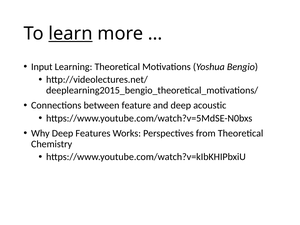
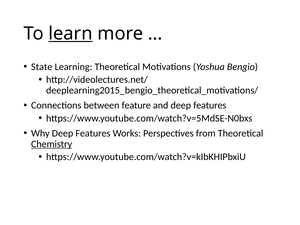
Input: Input -> State (42, 67)
and deep acoustic: acoustic -> features (210, 105)
Chemistry underline: none -> present (52, 144)
